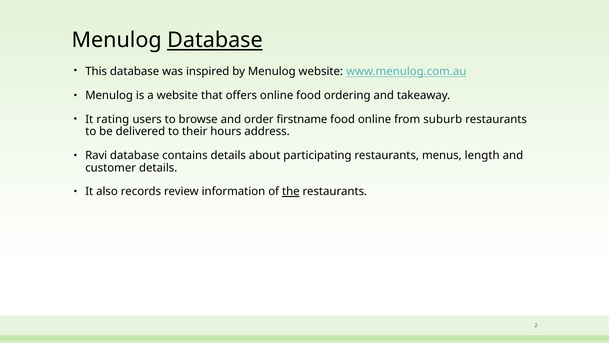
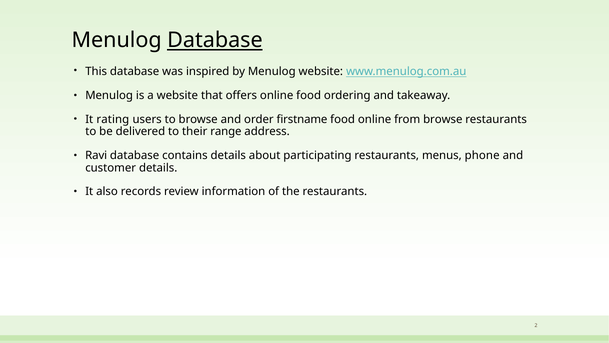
from suburb: suburb -> browse (443, 119)
hours: hours -> range (226, 132)
length: length -> phone (482, 155)
the underline: present -> none (291, 191)
